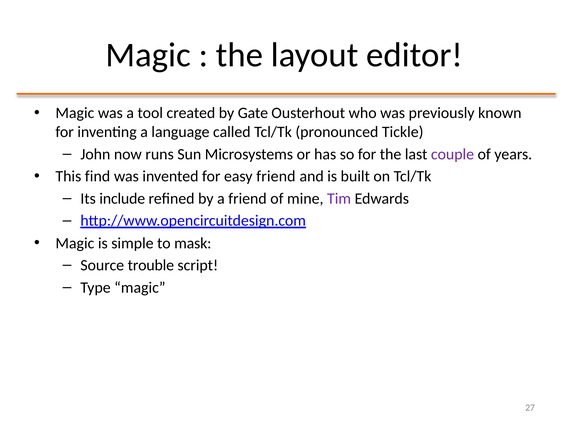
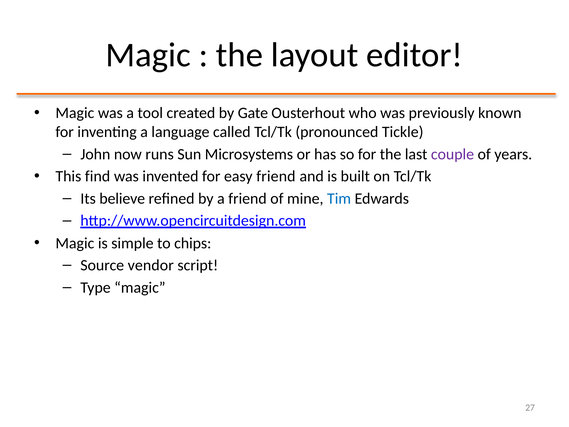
include: include -> believe (122, 198)
Tim colour: purple -> blue (339, 198)
mask: mask -> chips (193, 243)
trouble: trouble -> vendor (151, 265)
